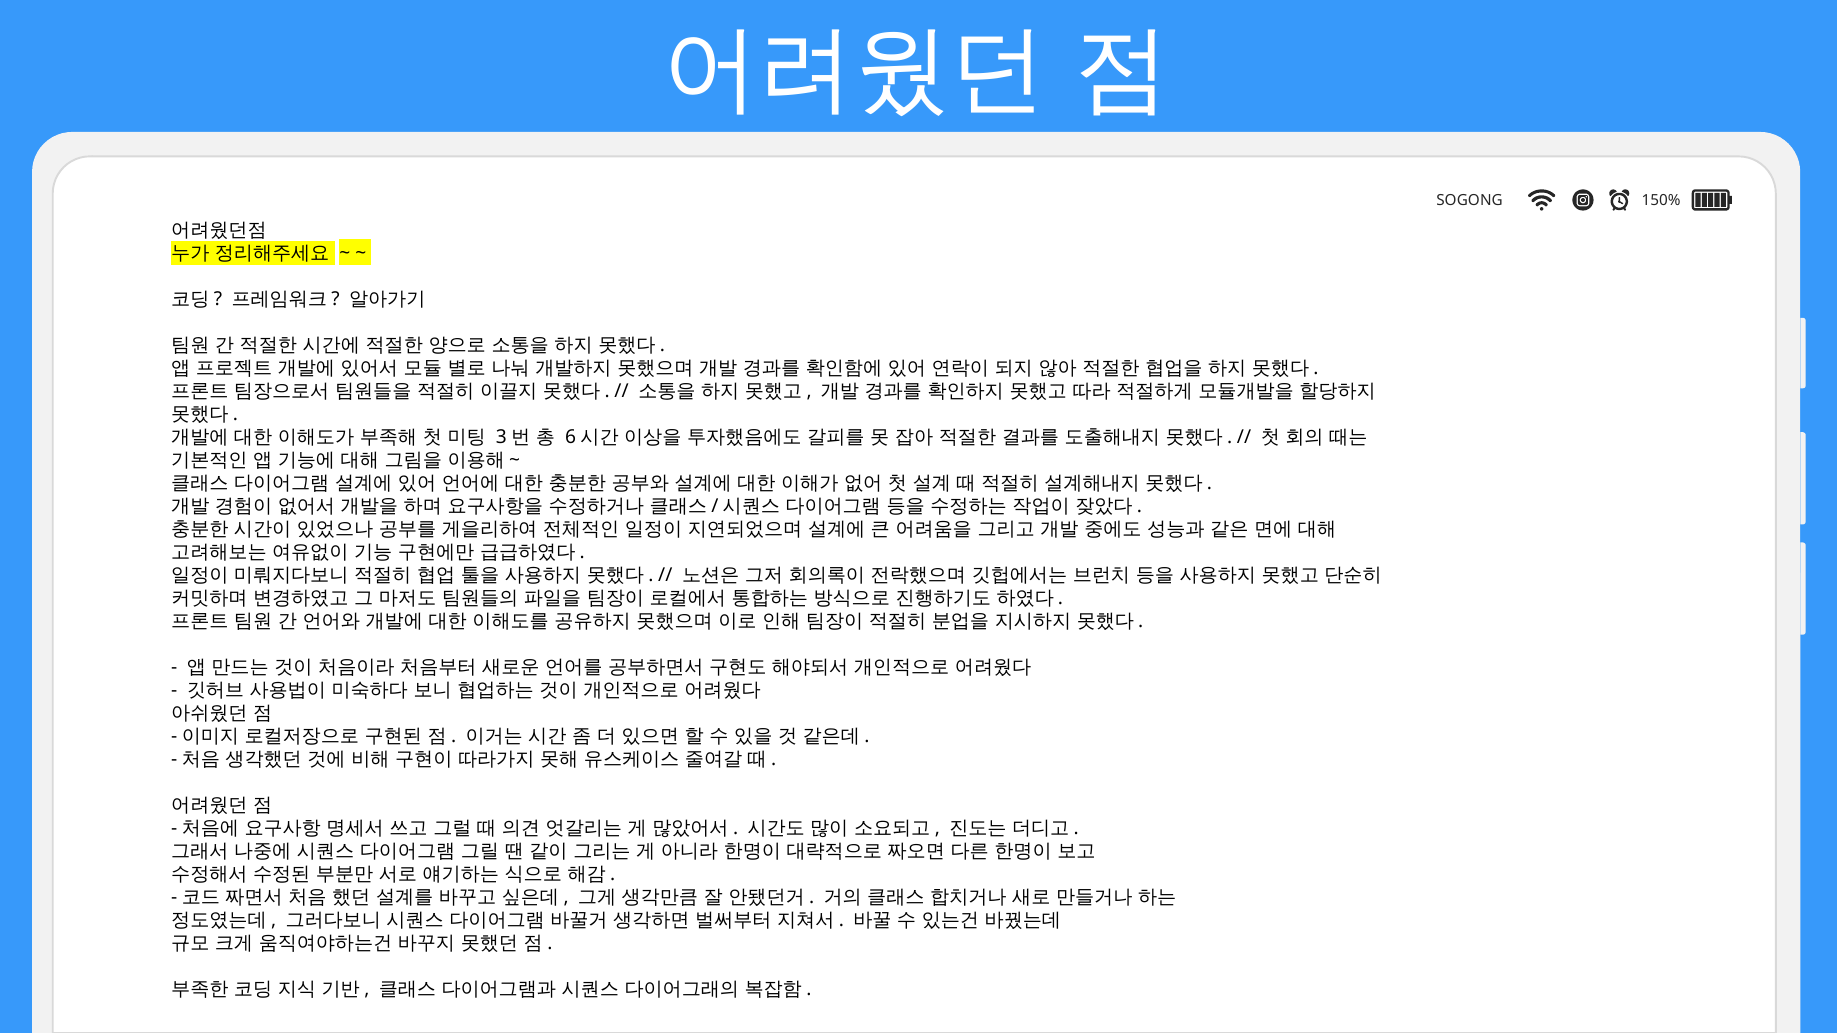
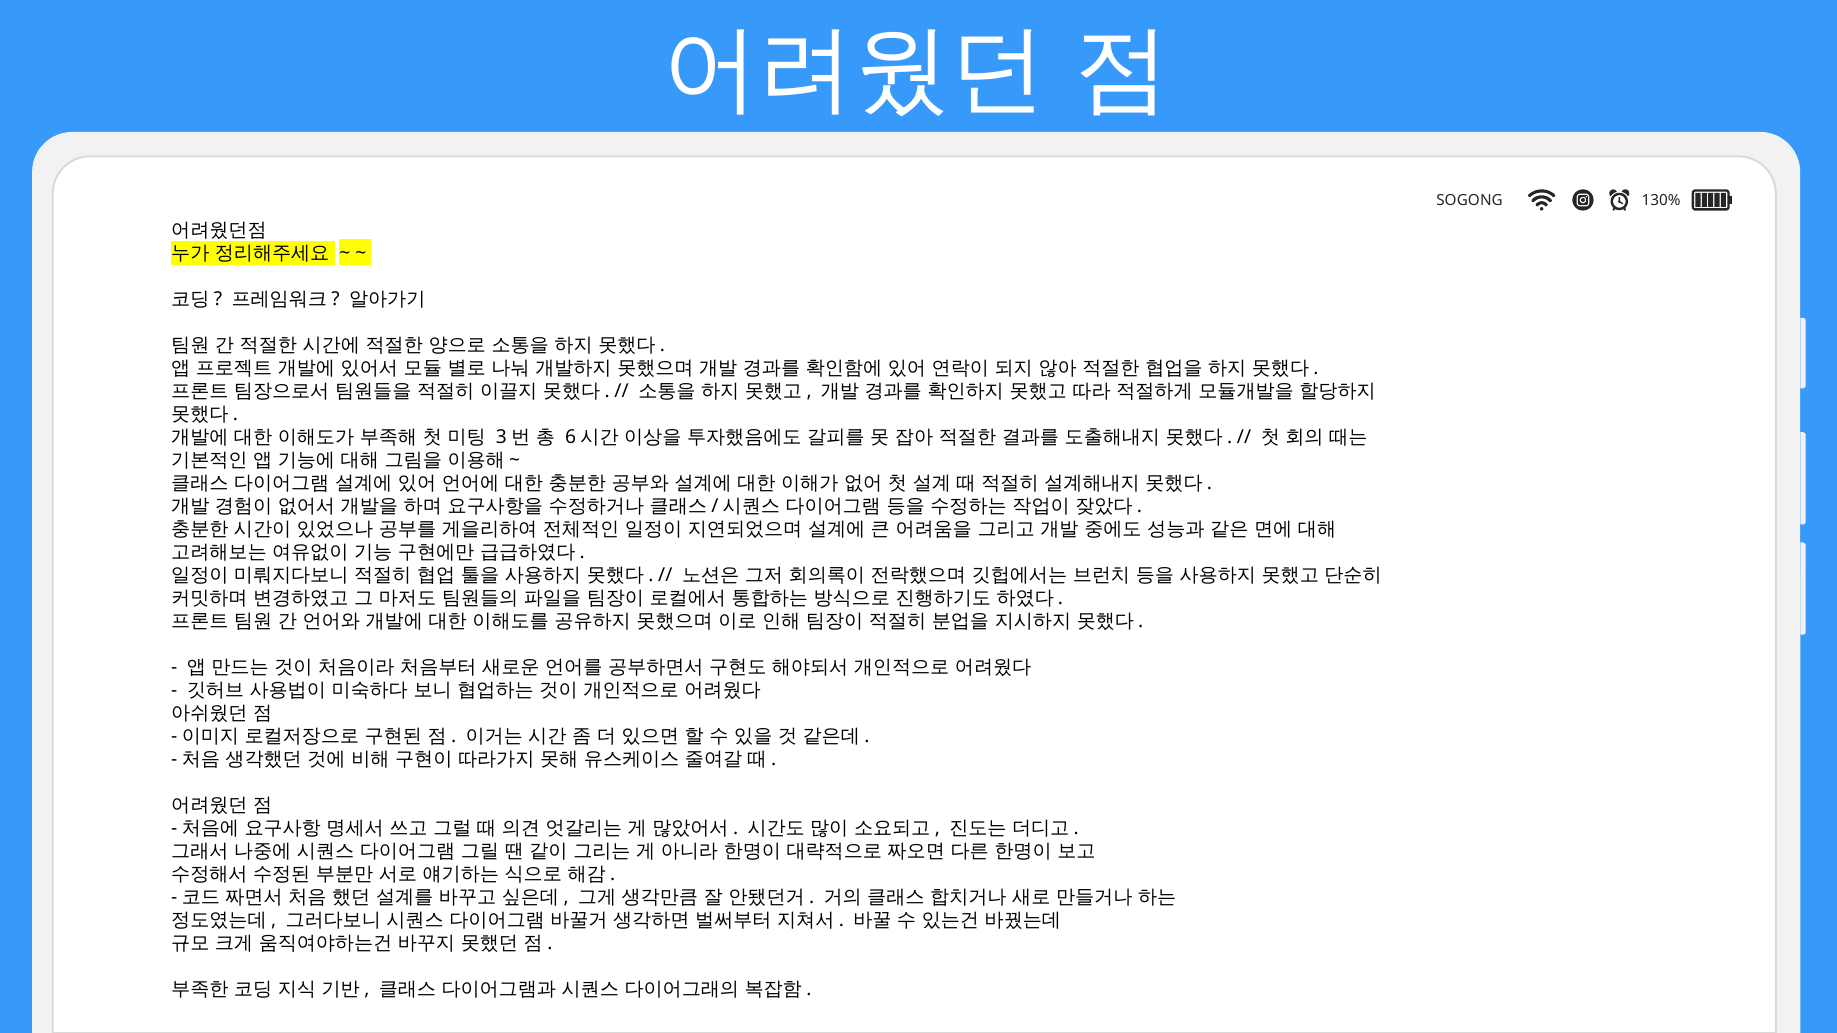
150%: 150% -> 130% (1661, 201)
